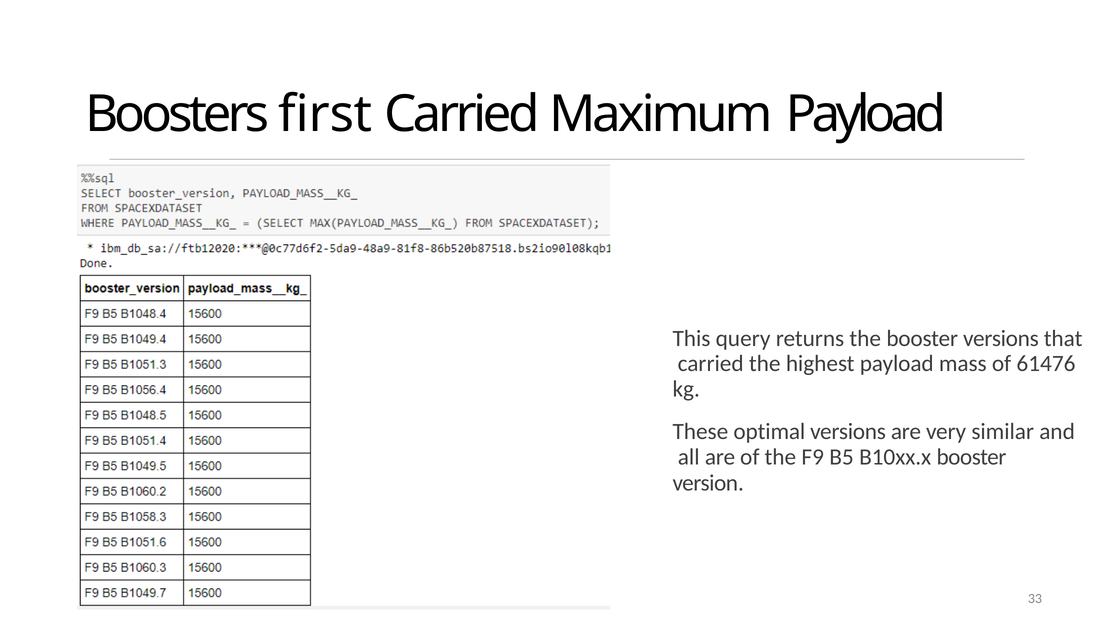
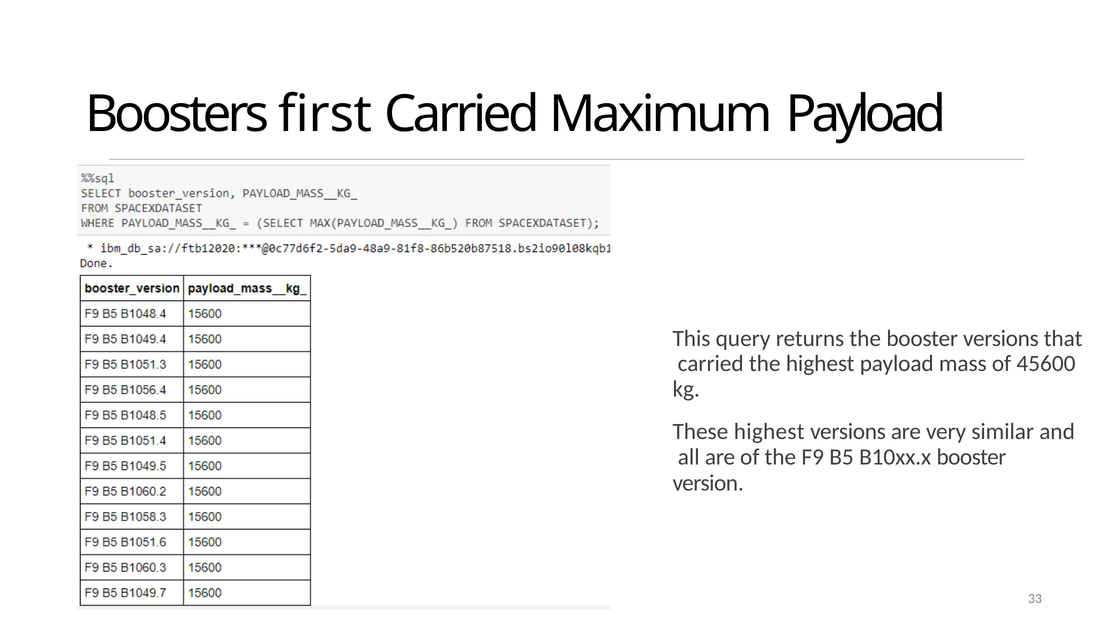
61476: 61476 -> 45600 (1046, 364)
These optimal: optimal -> highest (769, 432)
